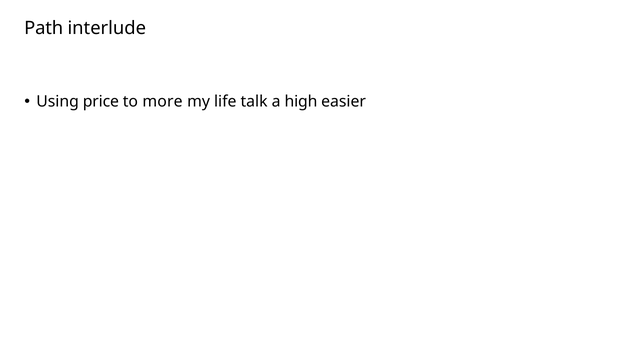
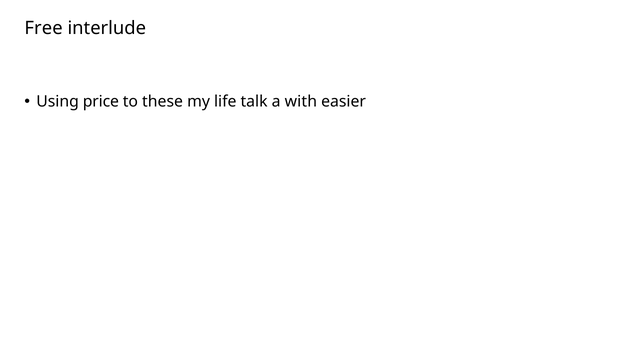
Path: Path -> Free (44, 28)
more: more -> these (163, 101)
high: high -> with (301, 101)
